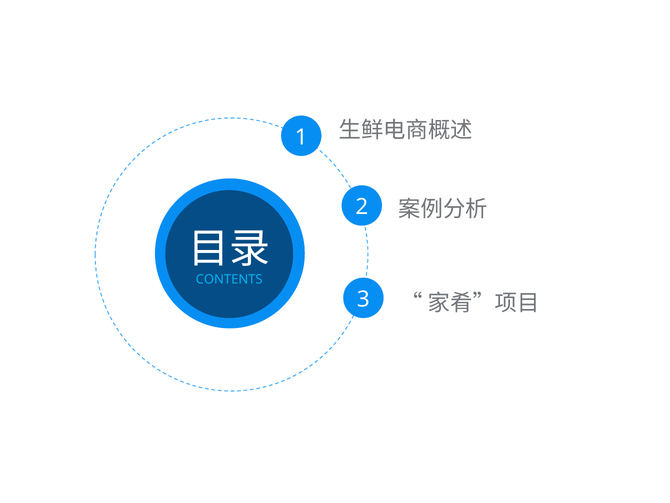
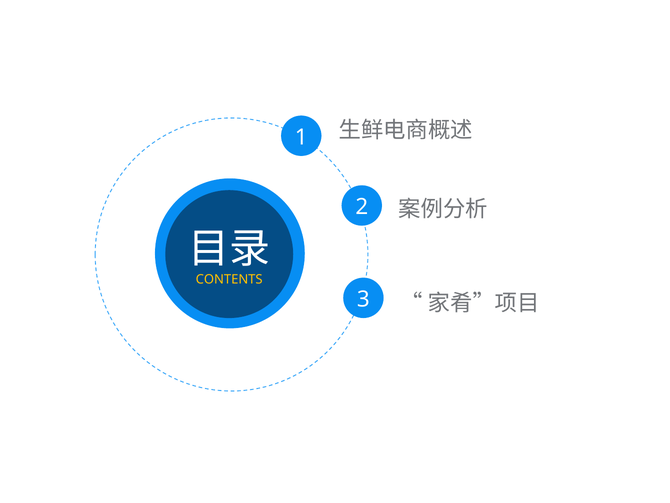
CONTENTS colour: light blue -> yellow (229, 279)
